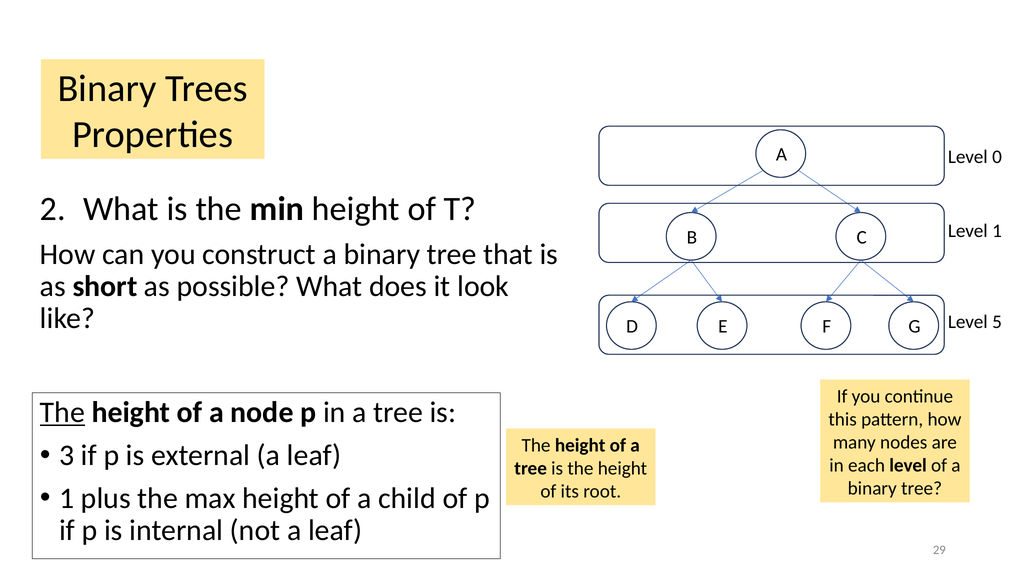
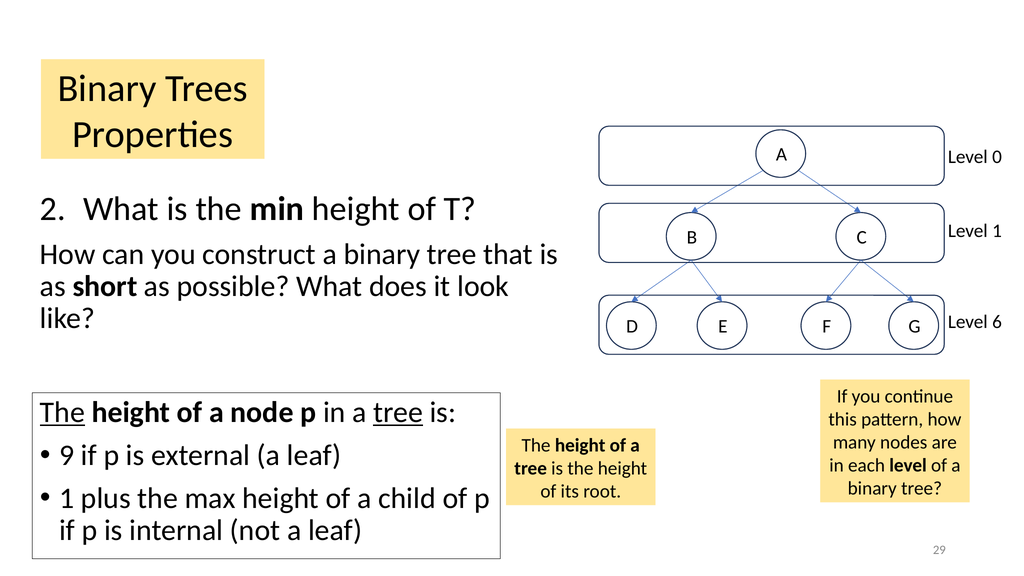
5: 5 -> 6 (997, 322)
tree underline: none -> present (398, 412)
3: 3 -> 9 (67, 455)
